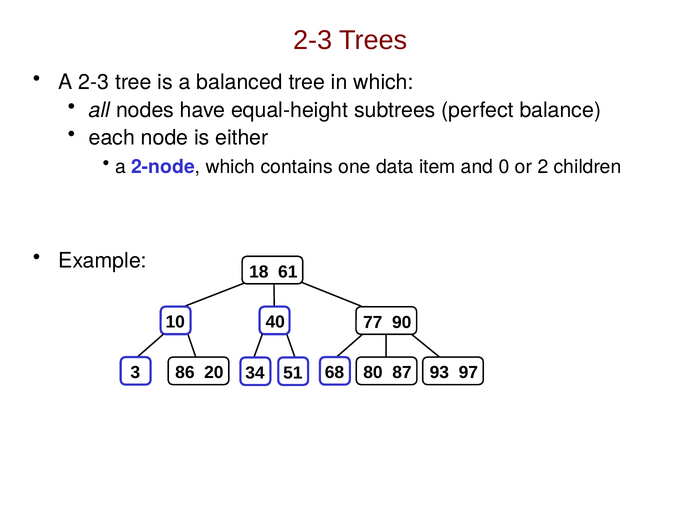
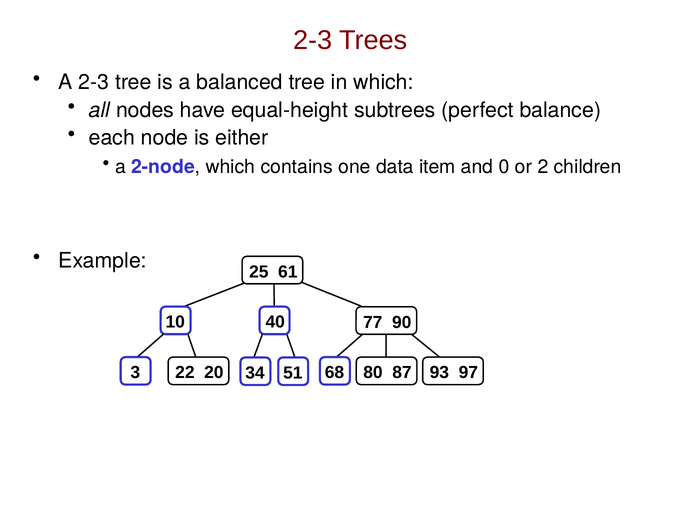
18: 18 -> 25 (259, 272)
86: 86 -> 22 (185, 372)
